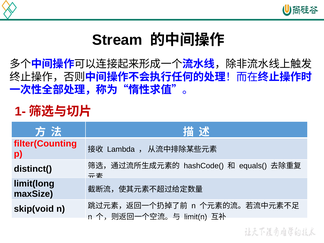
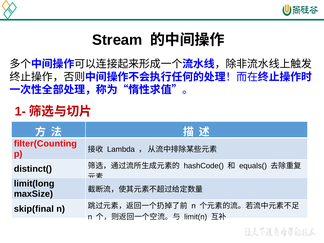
skip(void: skip(void -> skip(final (34, 209)
